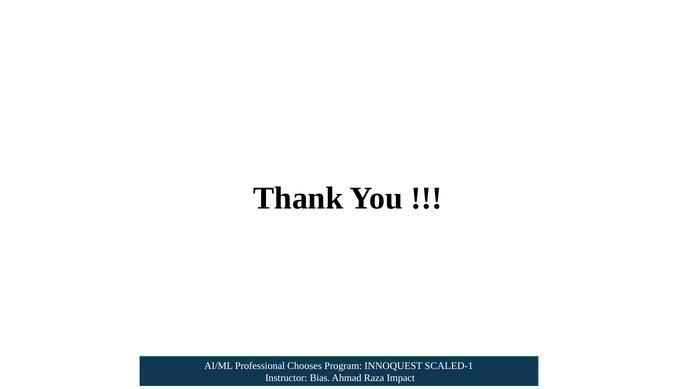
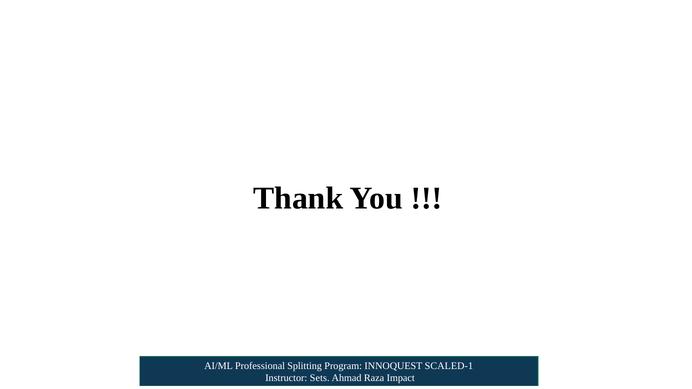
Chooses: Chooses -> Splitting (305, 366)
Bias: Bias -> Sets (320, 378)
